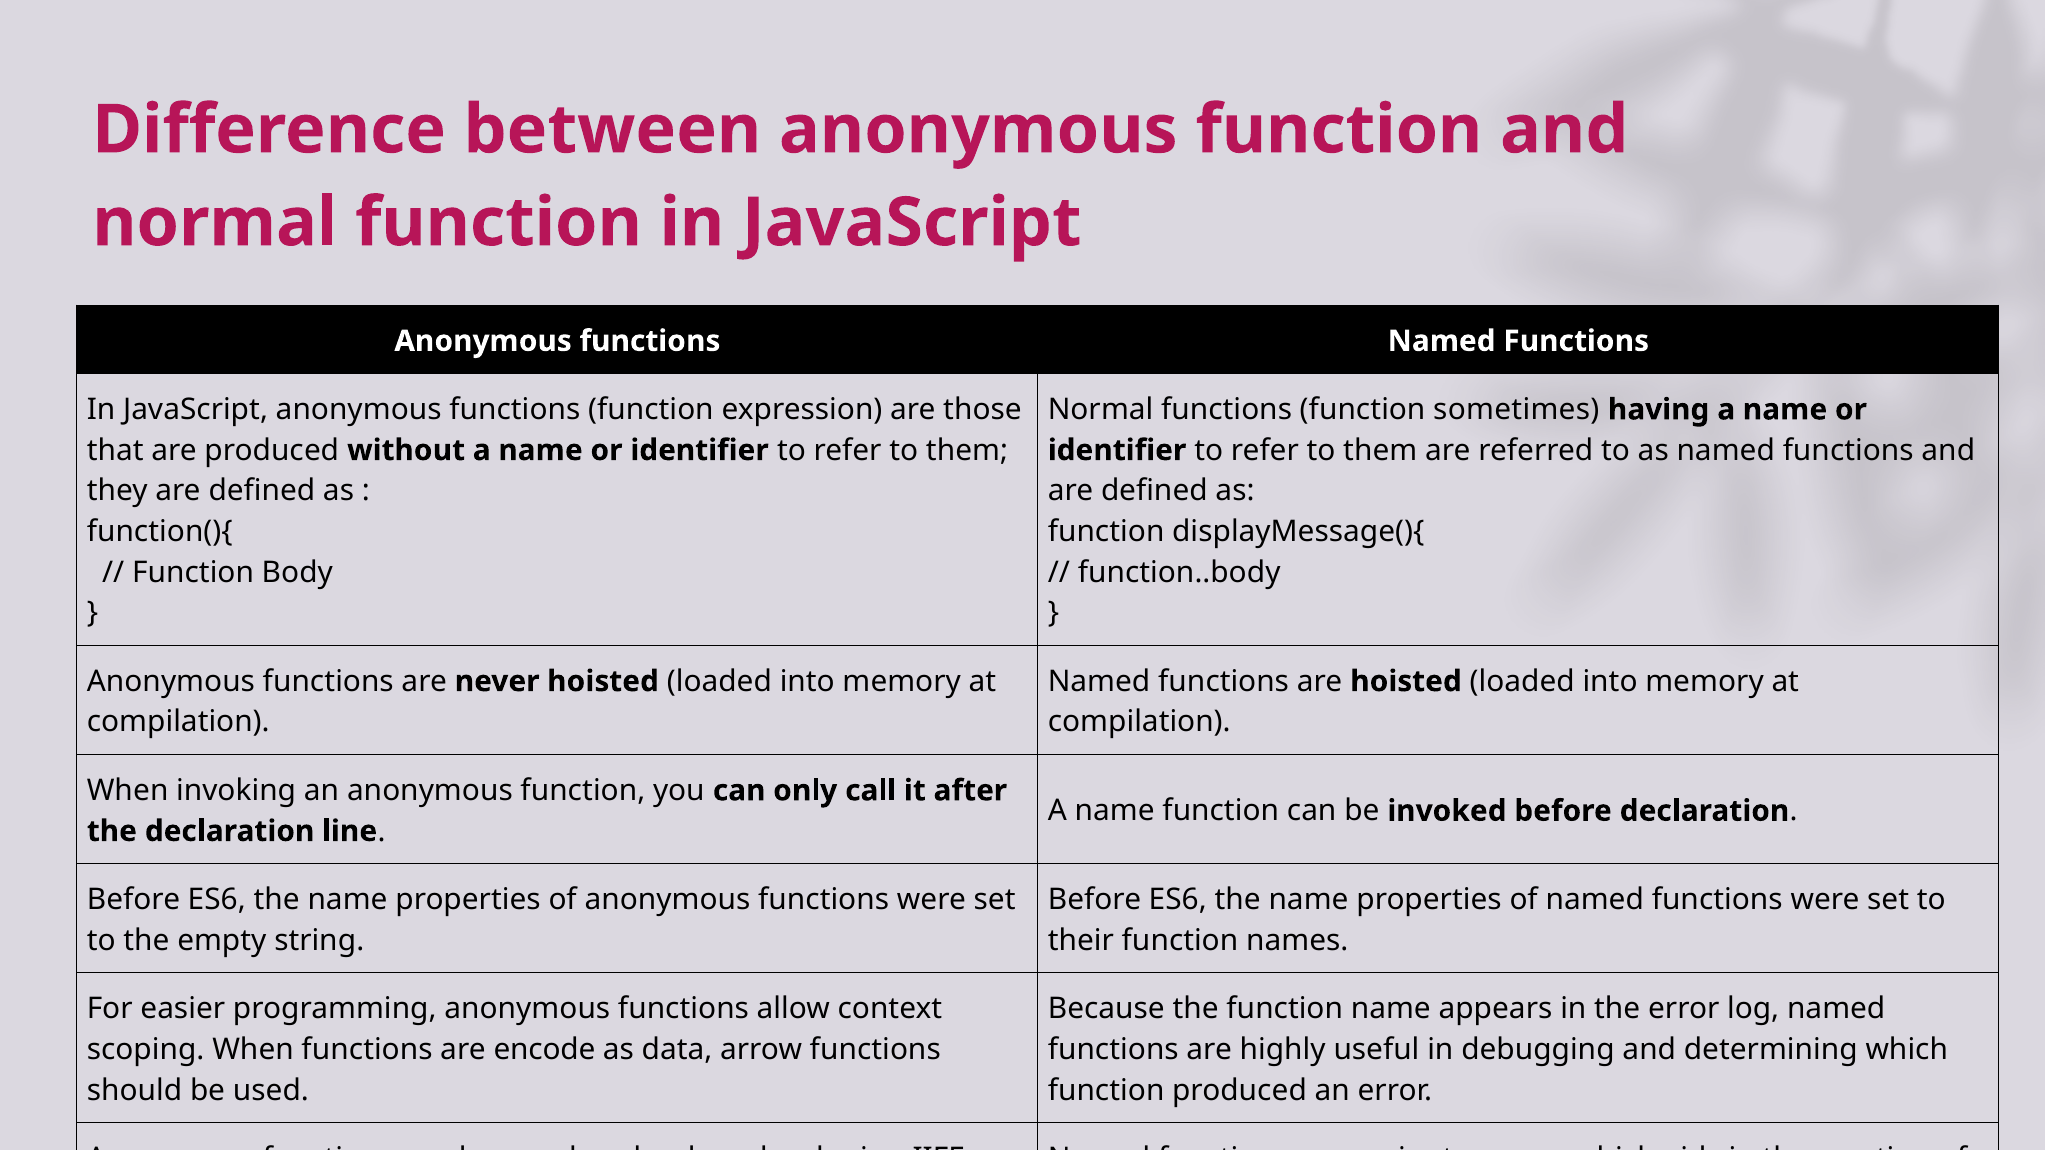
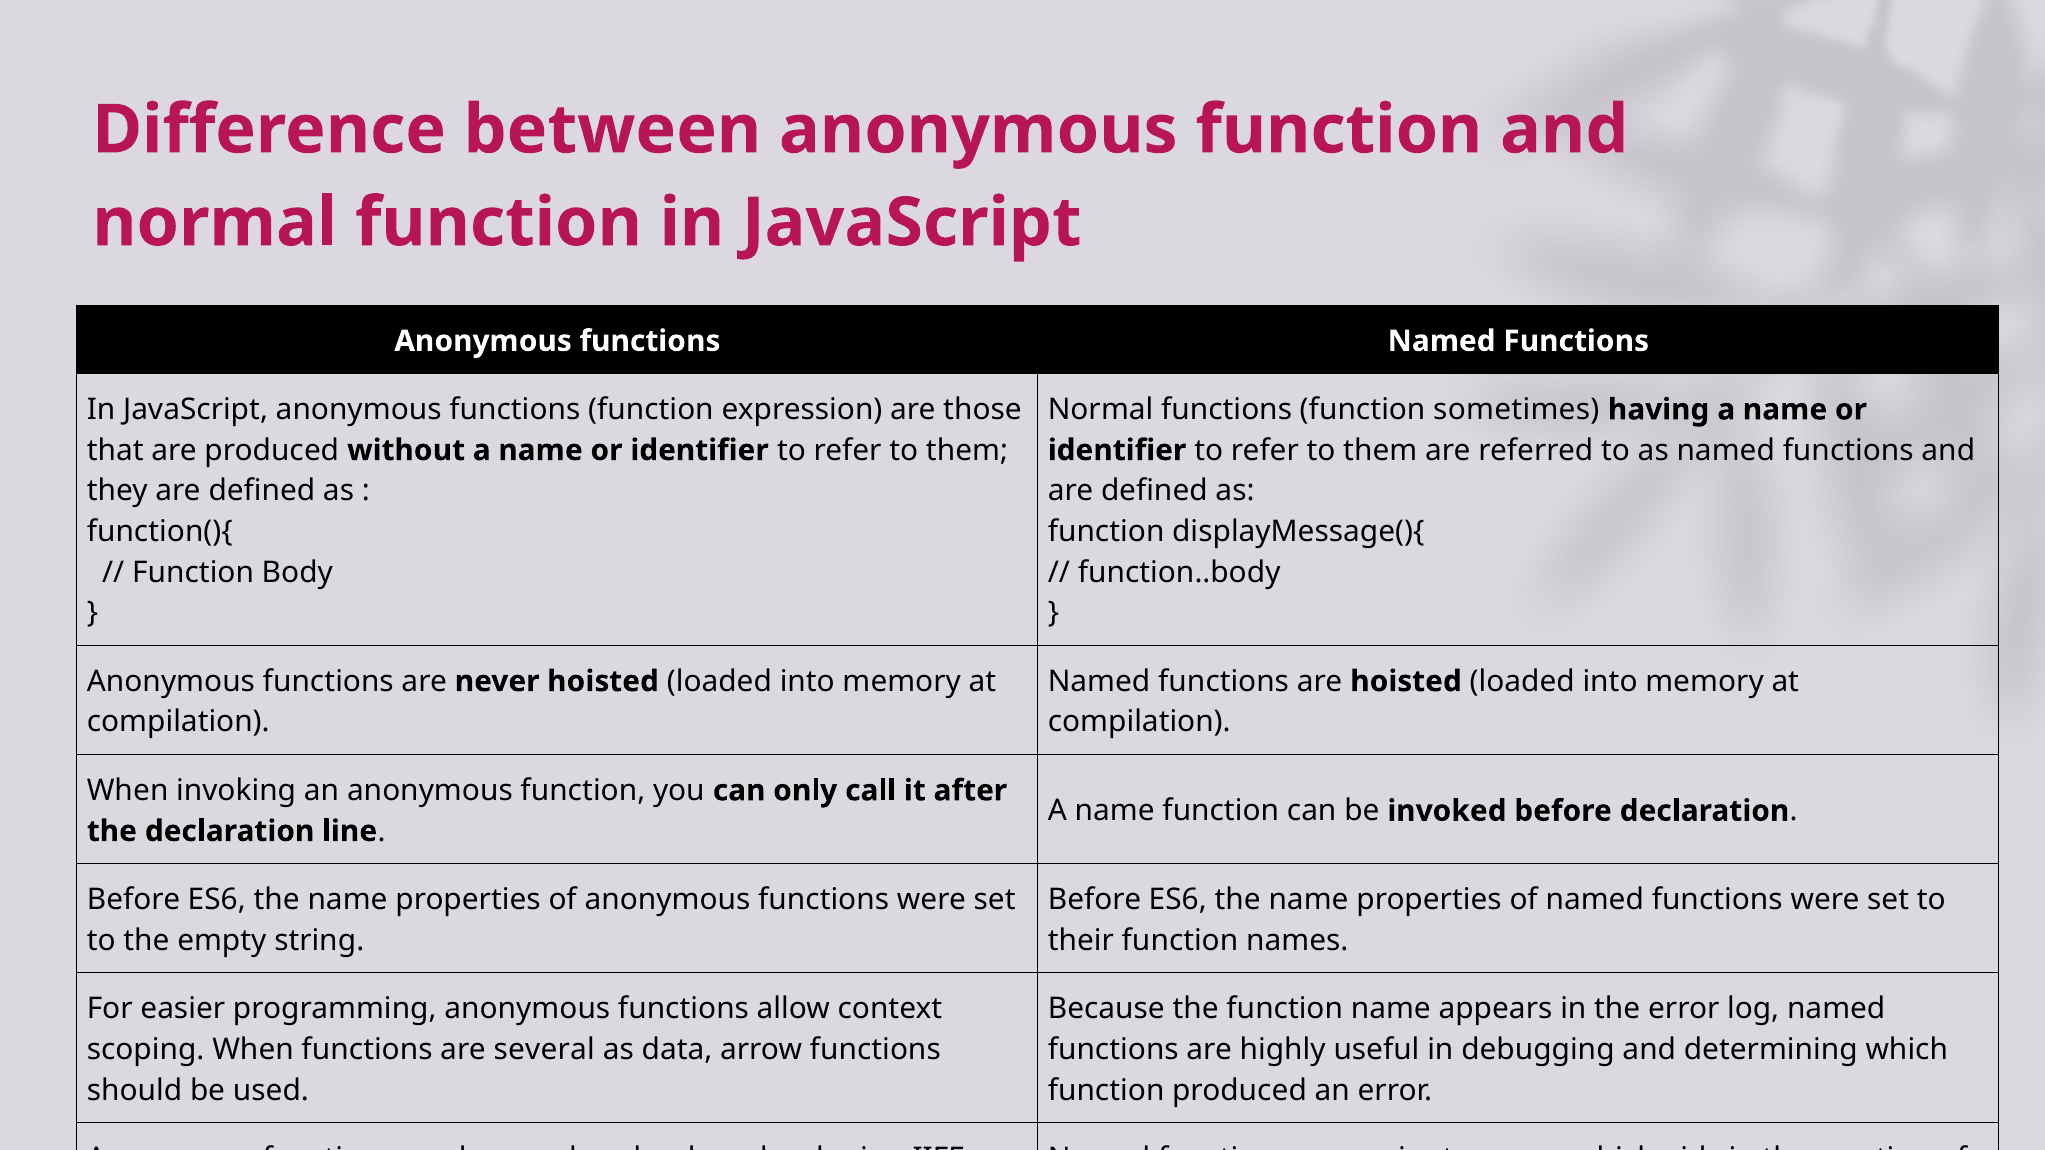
encode: encode -> several (544, 1050)
